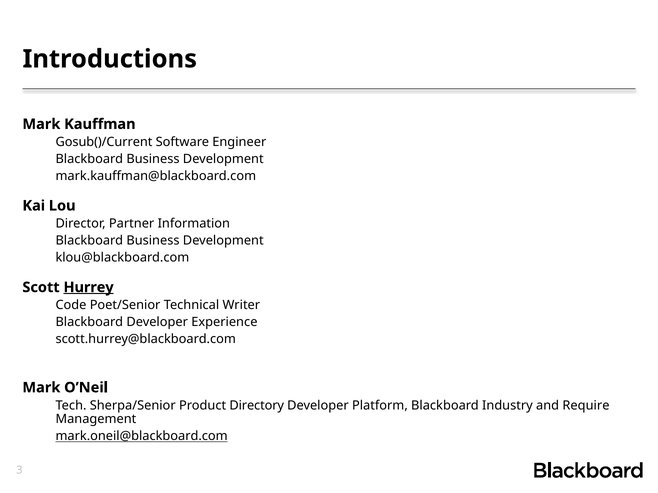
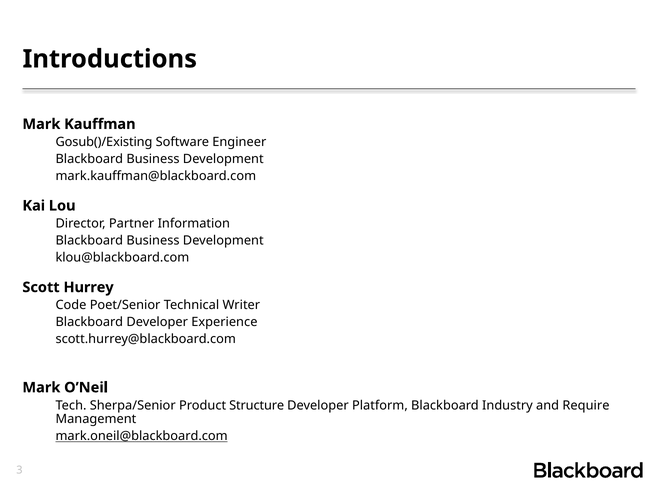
Gosub()/Current: Gosub()/Current -> Gosub()/Existing (104, 142)
Hurrey underline: present -> none (89, 288)
Directory: Directory -> Structure (257, 406)
